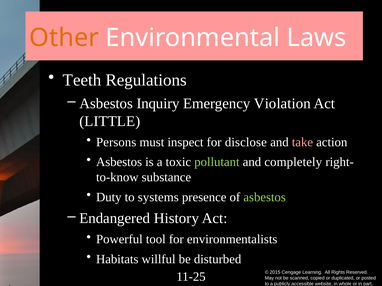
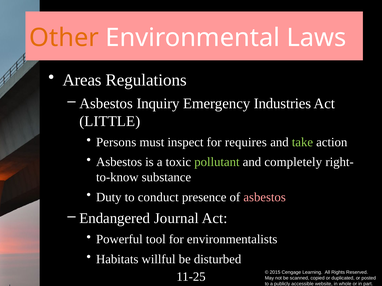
Teeth: Teeth -> Areas (82, 80)
Violation: Violation -> Industries (282, 104)
disclose: disclose -> requires (246, 142)
take colour: pink -> light green (302, 142)
systems: systems -> conduct (158, 197)
asbestos colour: light green -> pink (265, 197)
History: History -> Journal (176, 219)
